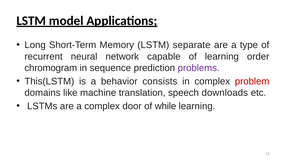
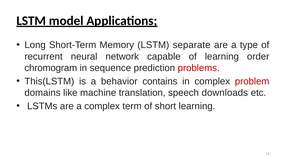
problems colour: purple -> red (199, 68)
consists: consists -> contains (160, 81)
door: door -> term (132, 106)
while: while -> short (165, 106)
